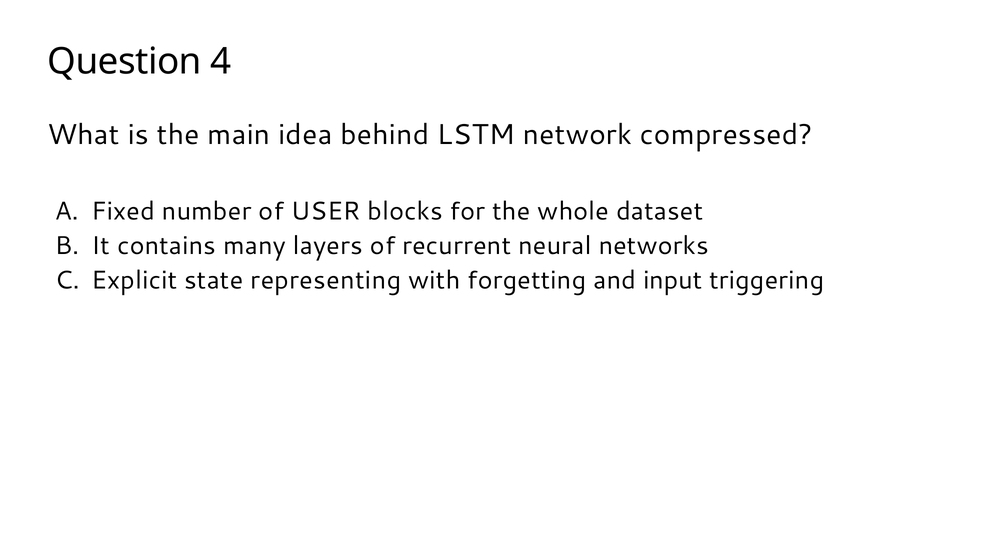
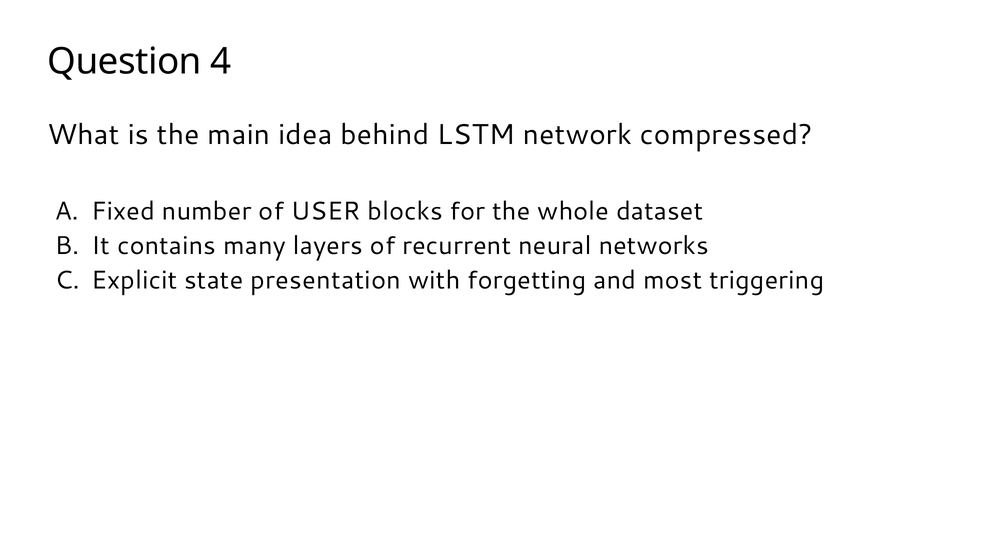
representing: representing -> presentation (326, 280)
input: input -> most (673, 280)
